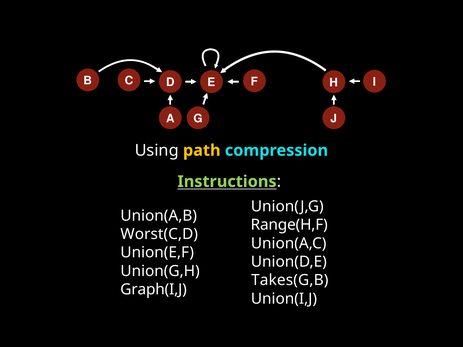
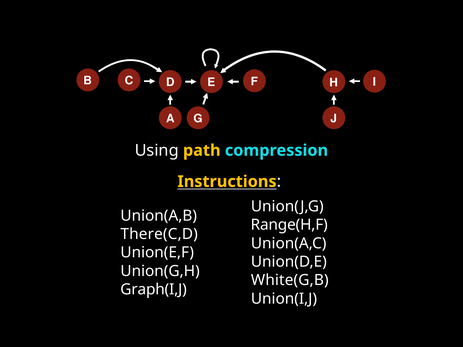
Instructions colour: light green -> yellow (227, 182)
Worst(C,D: Worst(C,D -> There(C,D (159, 234)
Takes(G,B: Takes(G,B -> White(G,B (290, 280)
